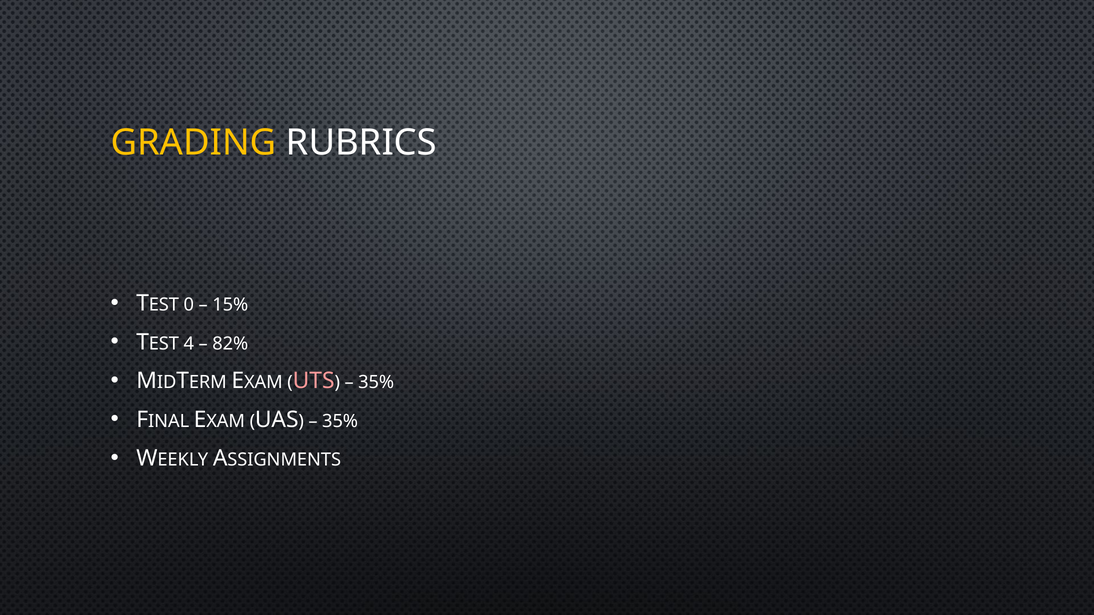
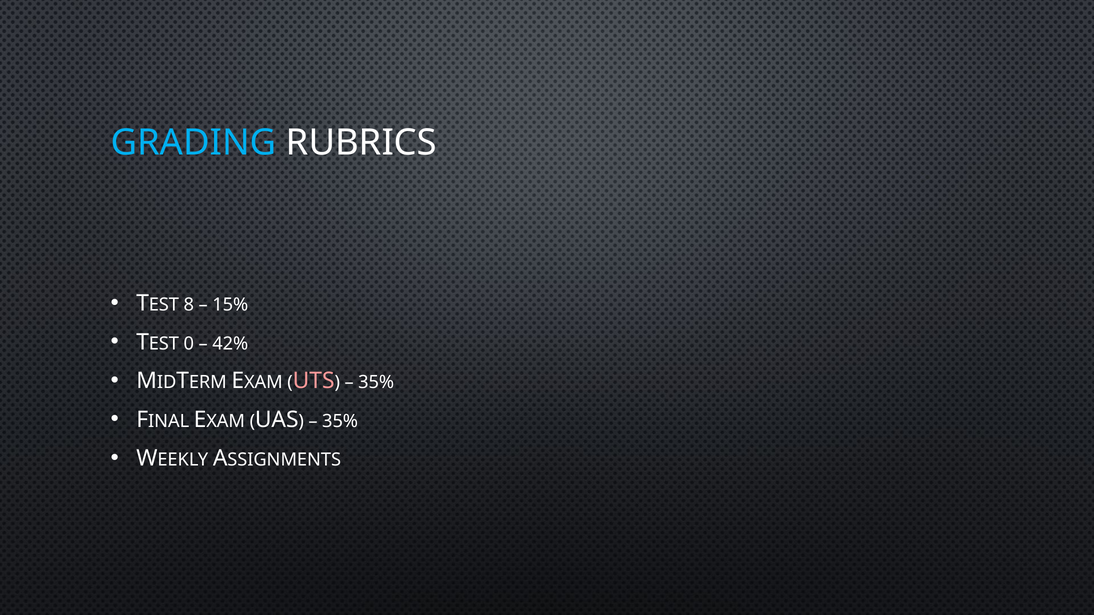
GRADING colour: yellow -> light blue (194, 143)
0: 0 -> 8 (189, 305)
4: 4 -> 0 (189, 344)
82%: 82% -> 42% (230, 344)
